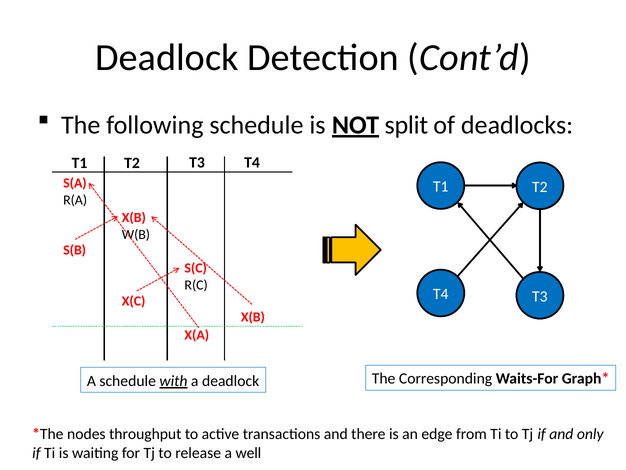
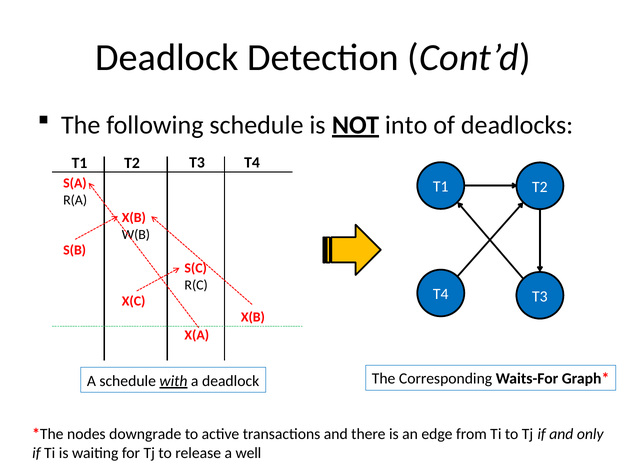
split: split -> into (406, 125)
throughput: throughput -> downgrade (145, 434)
